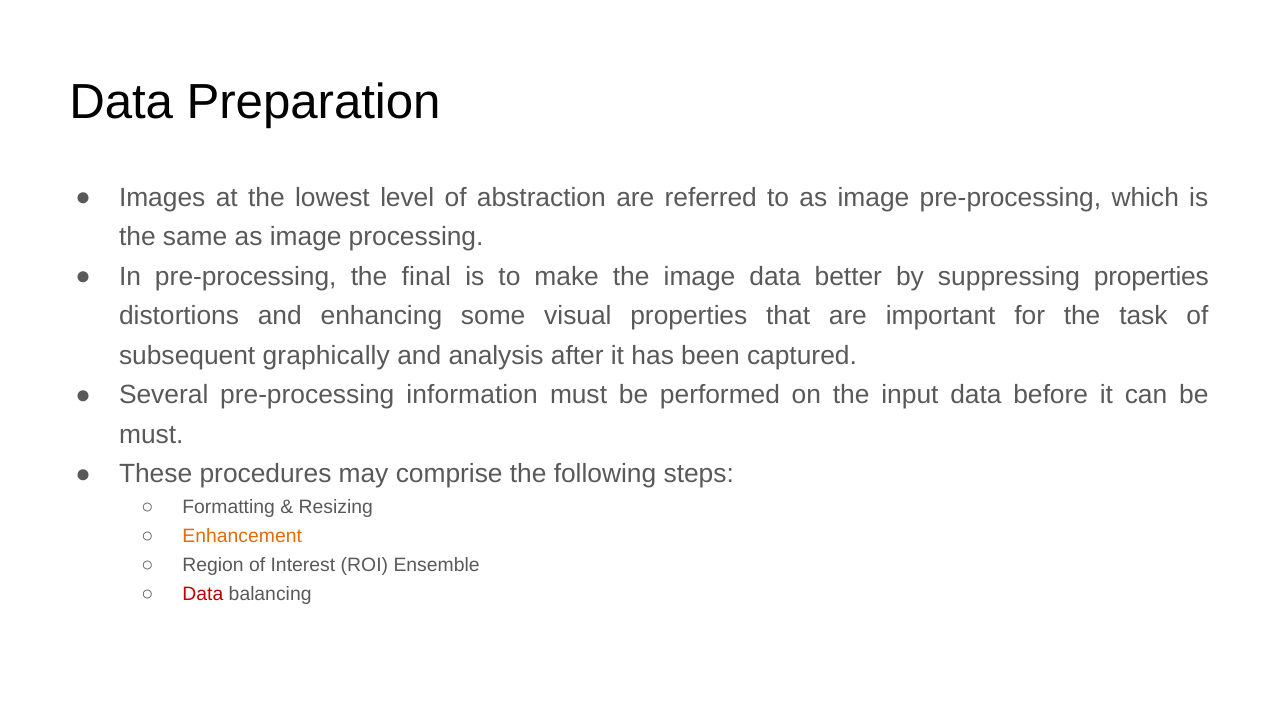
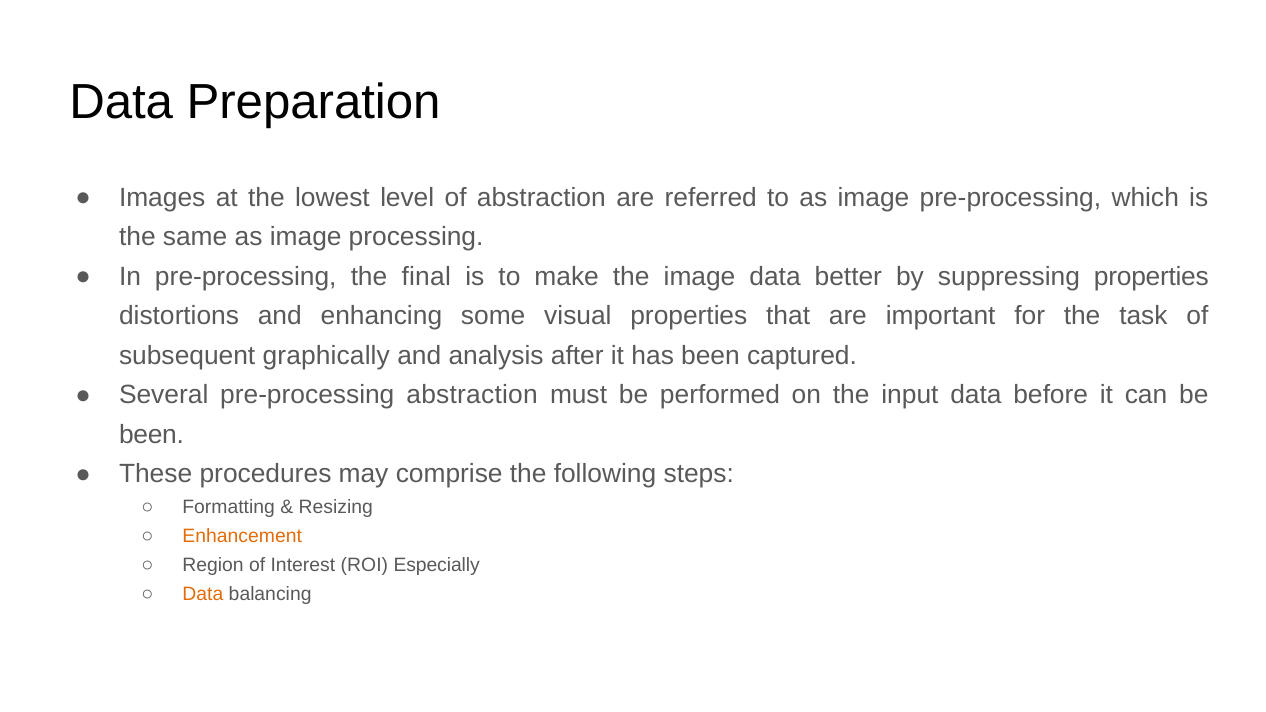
pre-processing information: information -> abstraction (472, 395)
must: must -> been (151, 435)
Ensemble: Ensemble -> Especially (437, 565)
Data colour: red -> orange (203, 594)
